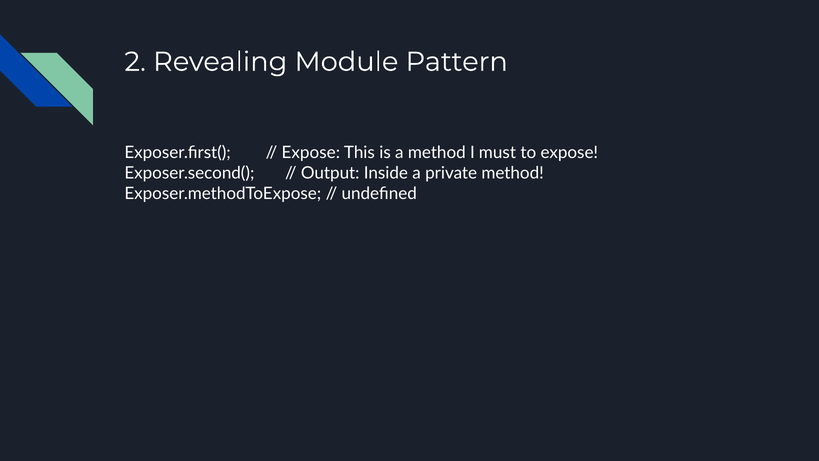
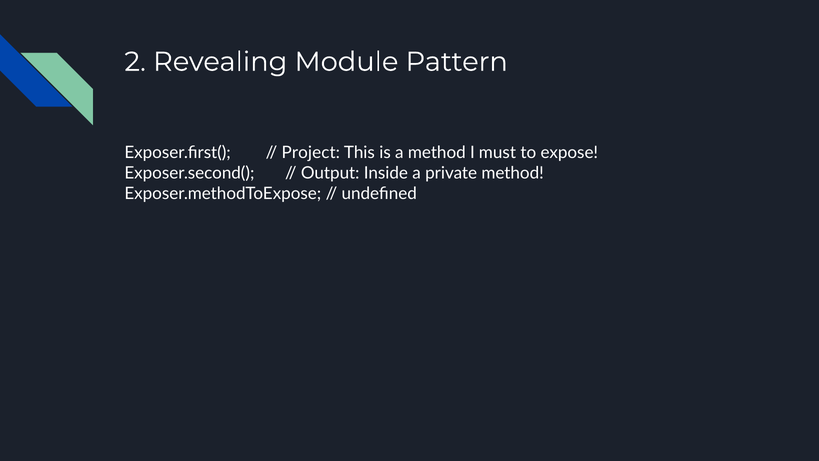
Expose: Expose -> Project (311, 153)
